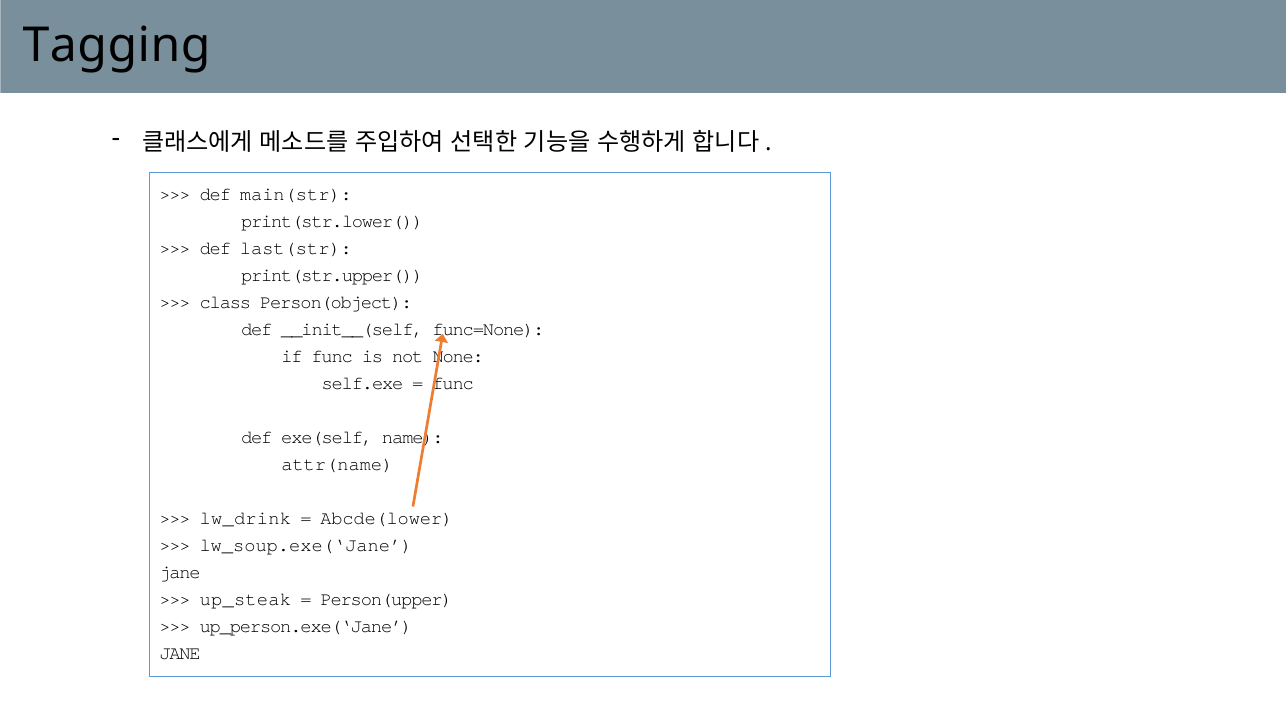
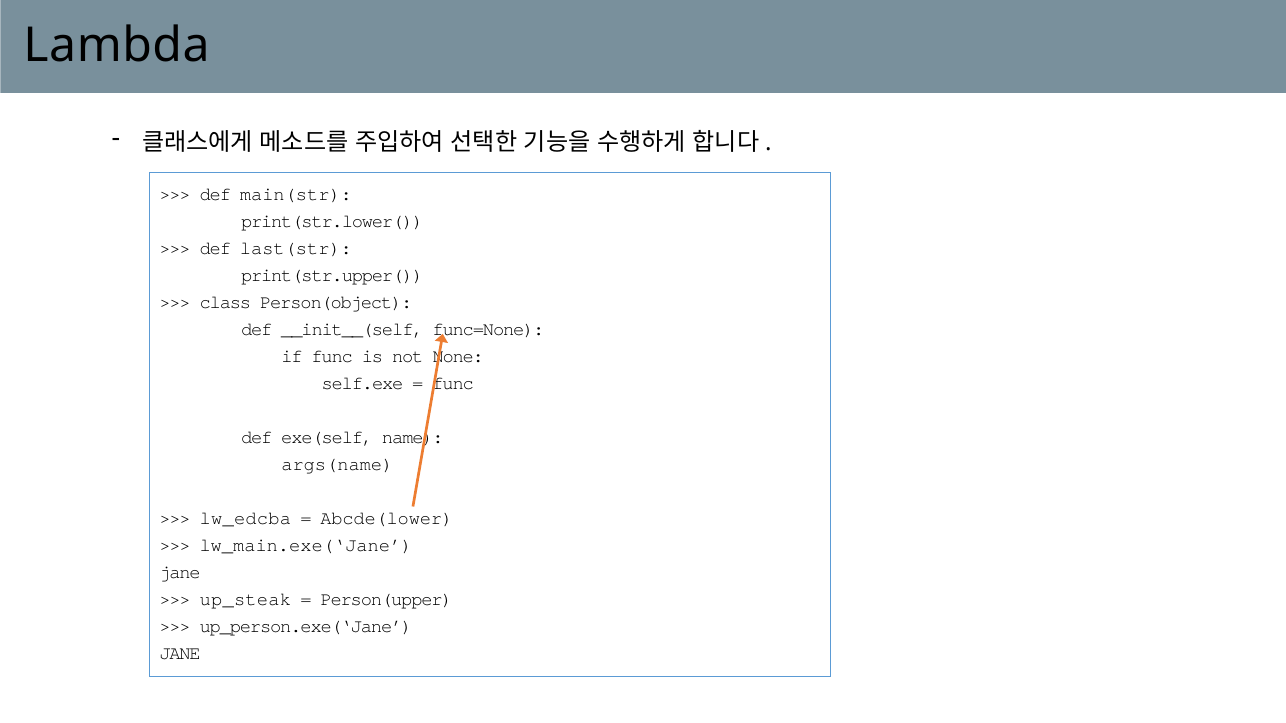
Tagging: Tagging -> Lambda (117, 46)
attr(name: attr(name -> args(name (337, 465)
lw_drink: lw_drink -> lw_edcba (245, 519)
lw_soup.exe(‘Jane: lw_soup.exe(‘Jane -> lw_main.exe(‘Jane (306, 546)
